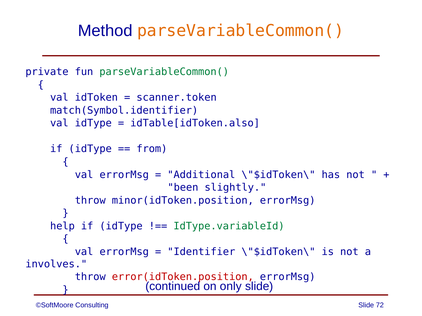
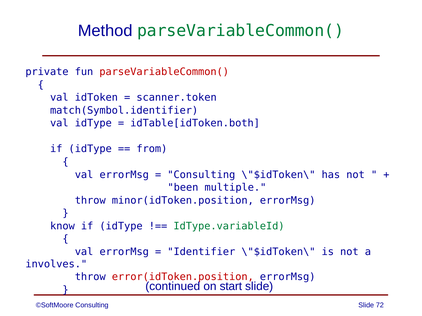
parseVariableCommon( colour: orange -> green (241, 31)
parseVariableCommon( colour: green -> red (164, 72)
idTable[idToken.also: idTable[idToken.also -> idTable[idToken.both (195, 123)
Additional: Additional -> Consulting (201, 175)
slightly: slightly -> multiple (235, 188)
help: help -> know (62, 226)
only: only -> start (231, 287)
